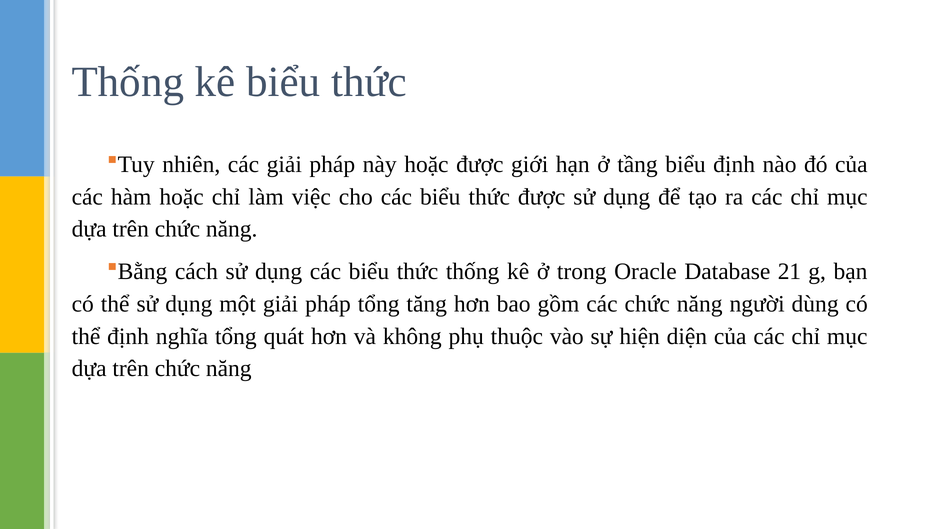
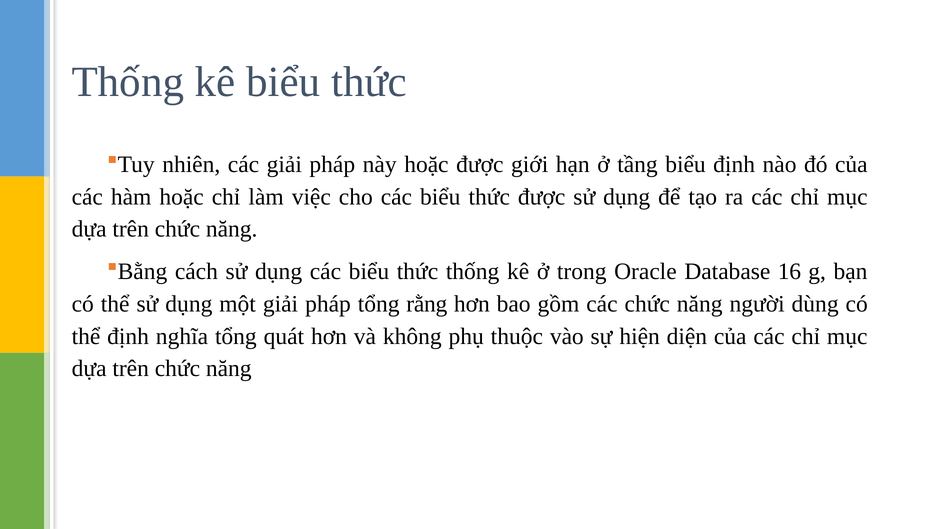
21: 21 -> 16 (789, 271)
tăng: tăng -> rằng (427, 304)
